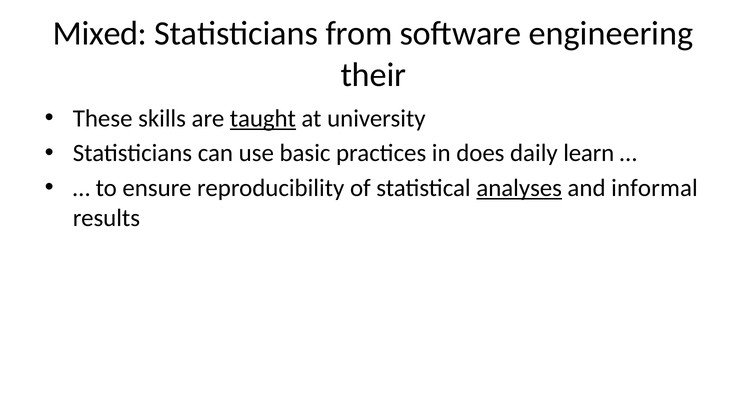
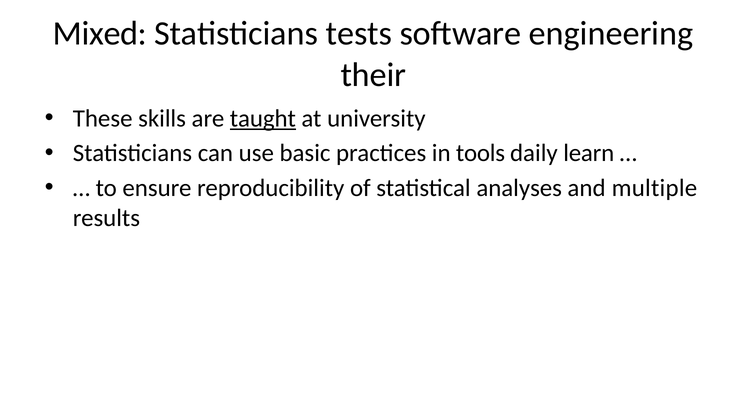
from: from -> tests (359, 34)
does: does -> tools (480, 153)
analyses underline: present -> none (519, 188)
informal: informal -> multiple (654, 188)
